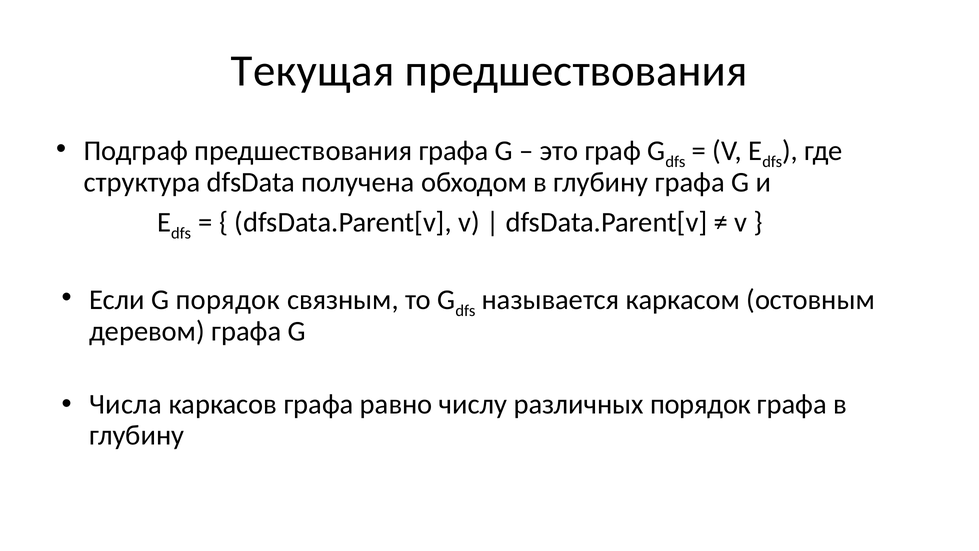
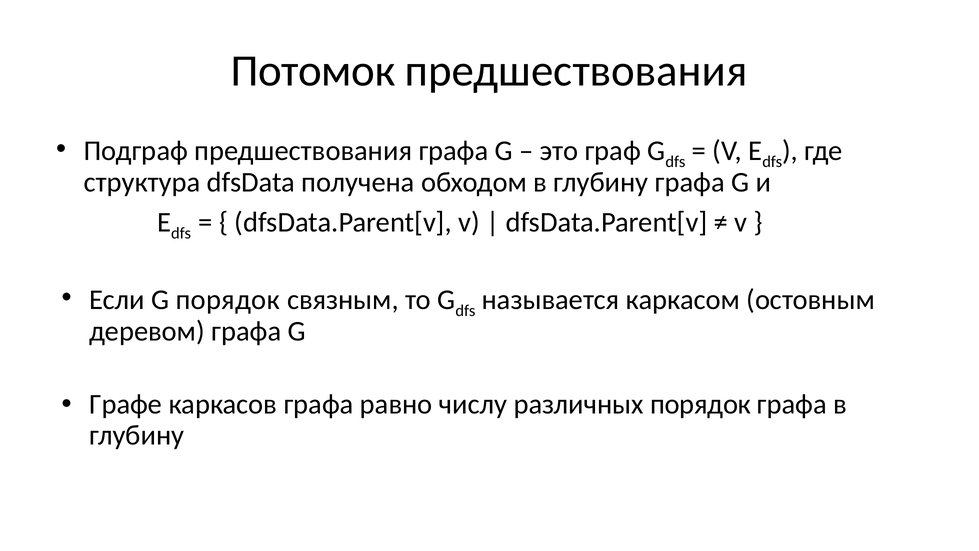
Текущая: Текущая -> Потомок (313, 71)
Числа: Числа -> Графе (126, 404)
